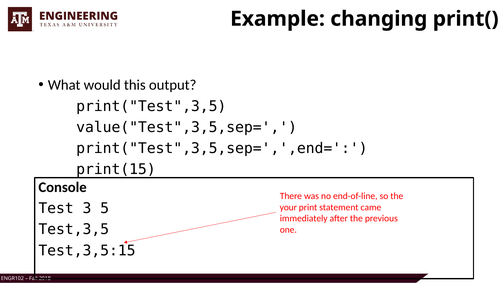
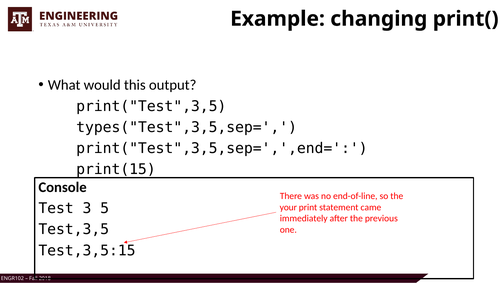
value("Test",3,5,sep=: value("Test",3,5,sep= -> types("Test",3,5,sep= (187, 127)
